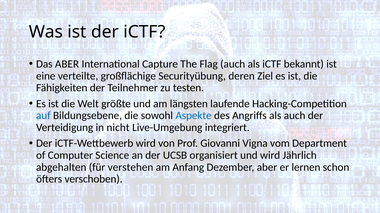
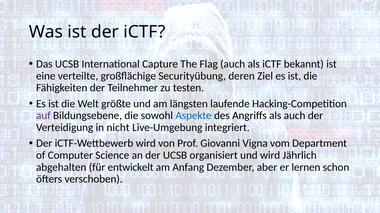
Das ABER: ABER -> UCSB (67, 64)
auf colour: blue -> purple (43, 116)
verstehen: verstehen -> entwickelt (131, 168)
